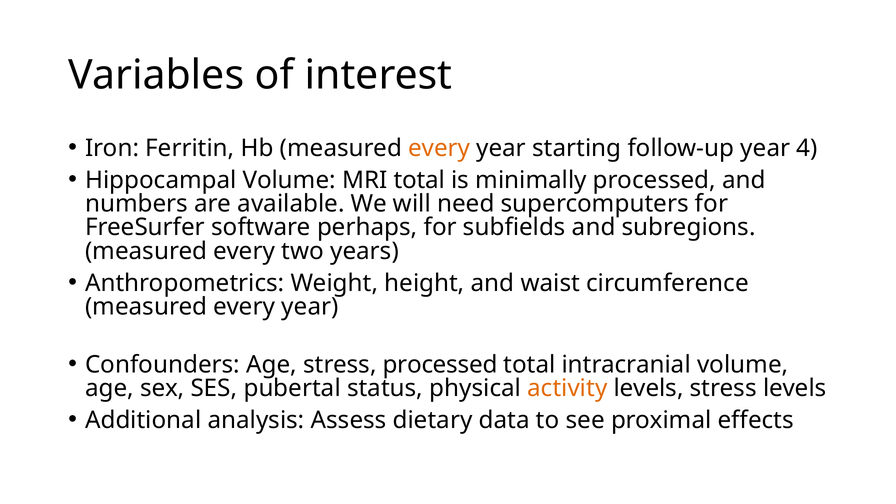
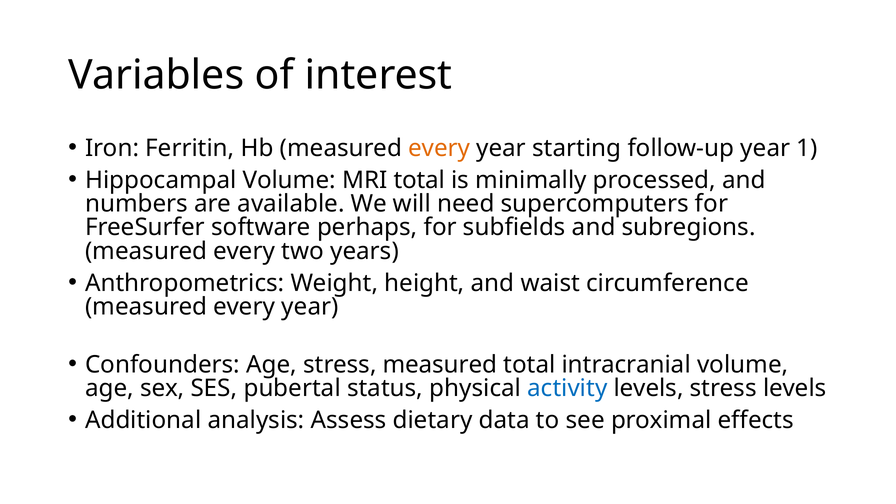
4: 4 -> 1 (807, 148)
stress processed: processed -> measured (440, 365)
activity colour: orange -> blue (567, 388)
